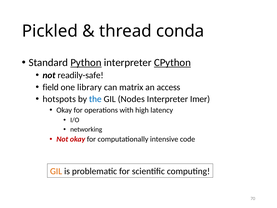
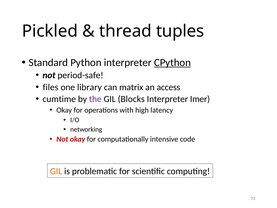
conda: conda -> tuples (180, 31)
Python underline: present -> none (86, 62)
readily-safe: readily-safe -> period-safe (81, 75)
field: field -> files (51, 87)
hotspots: hotspots -> cumtime (59, 99)
the colour: blue -> purple (95, 99)
Nodes: Nodes -> Blocks (131, 99)
